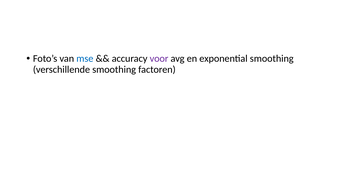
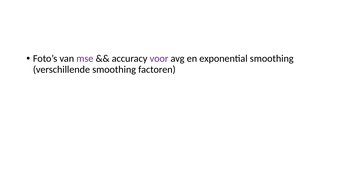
mse colour: blue -> purple (85, 59)
